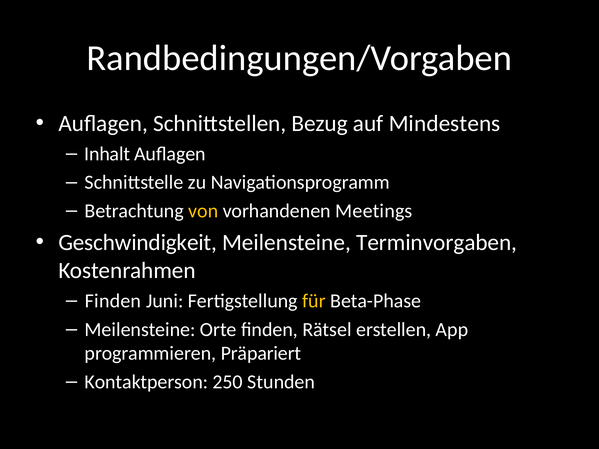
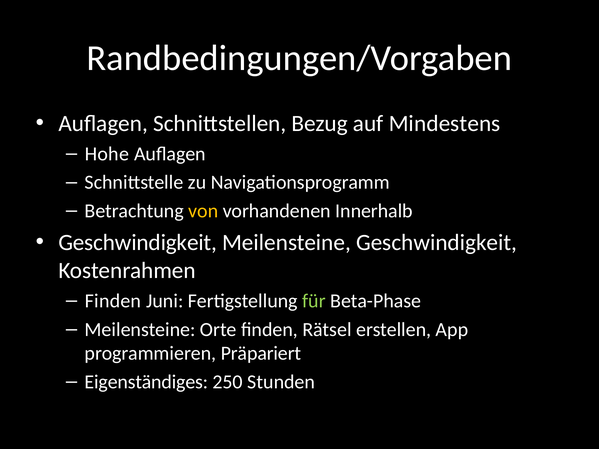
Inhalt: Inhalt -> Hohe (107, 154)
Meetings: Meetings -> Innerhalb (374, 211)
Meilensteine Terminvorgaben: Terminvorgaben -> Geschwindigkeit (437, 243)
für colour: yellow -> light green (314, 301)
Kontaktperson: Kontaktperson -> Eigenständiges (146, 382)
